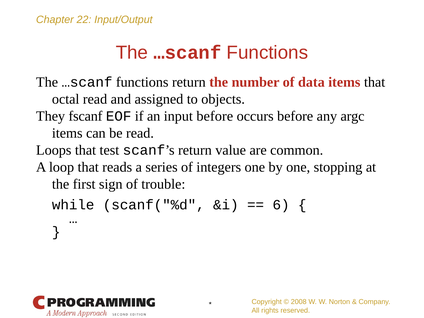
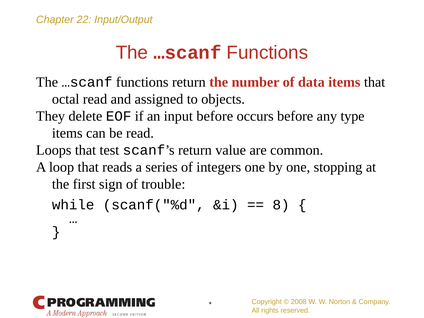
fscanf: fscanf -> delete (85, 116)
argc: argc -> type (352, 116)
6: 6 -> 8 (281, 205)
